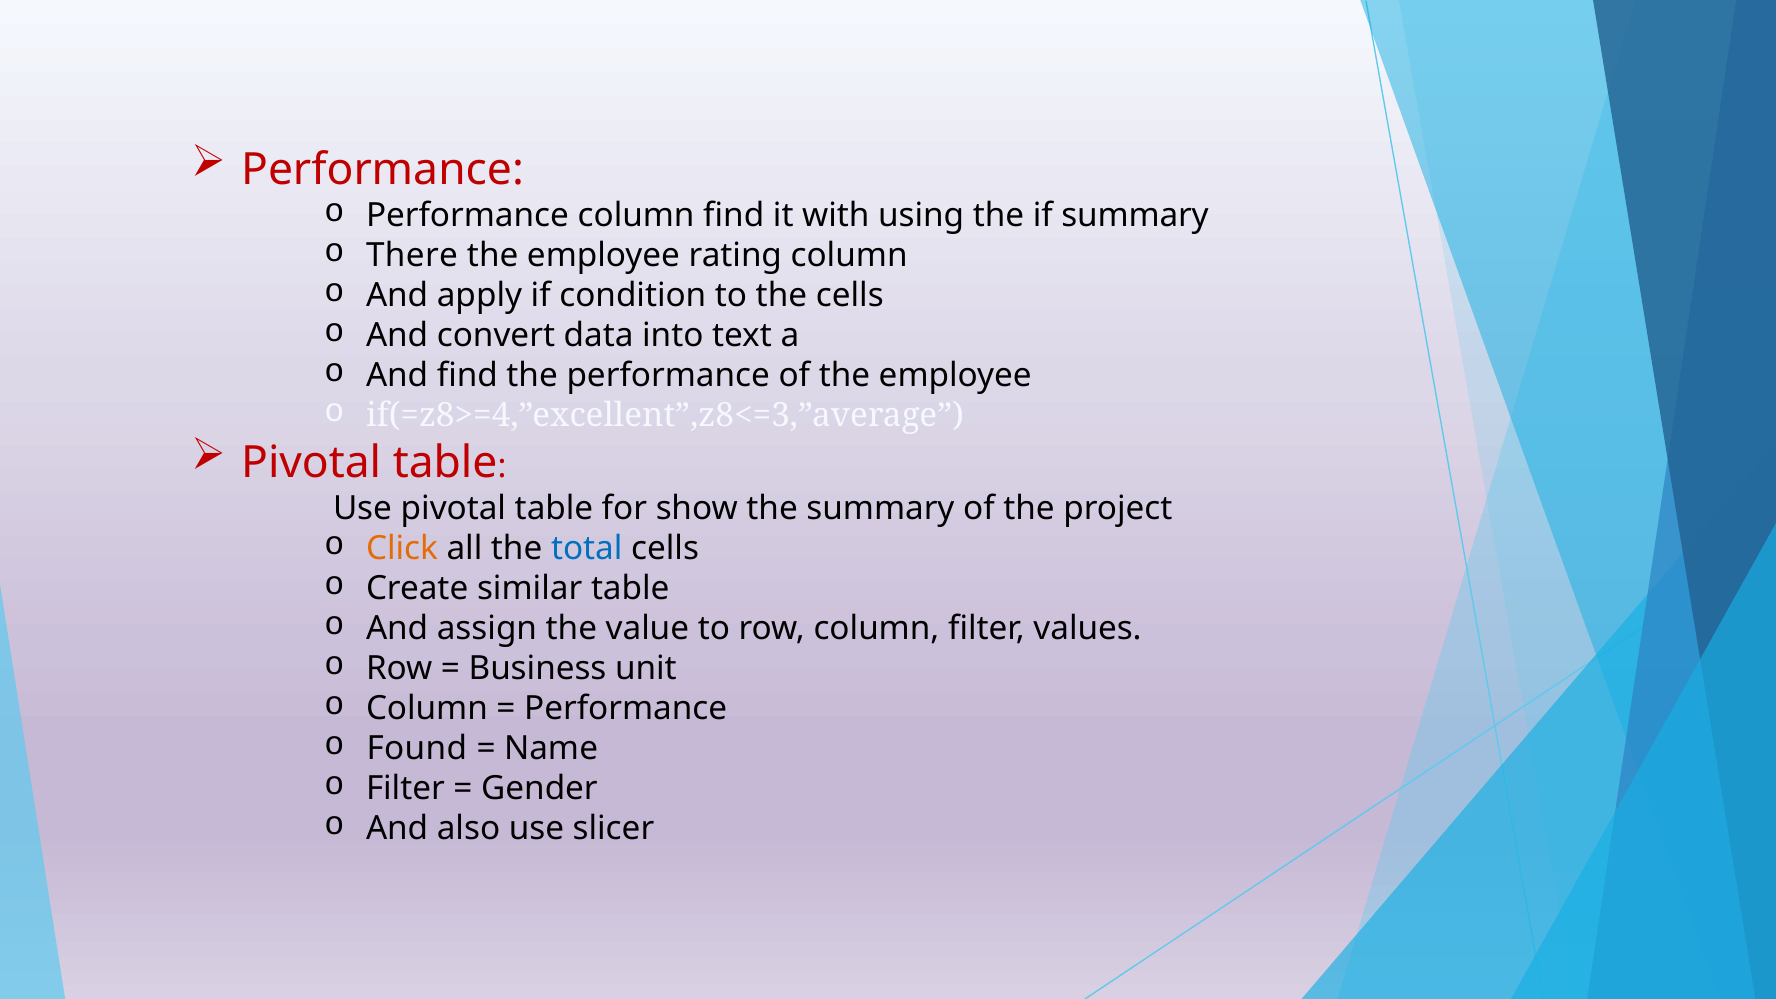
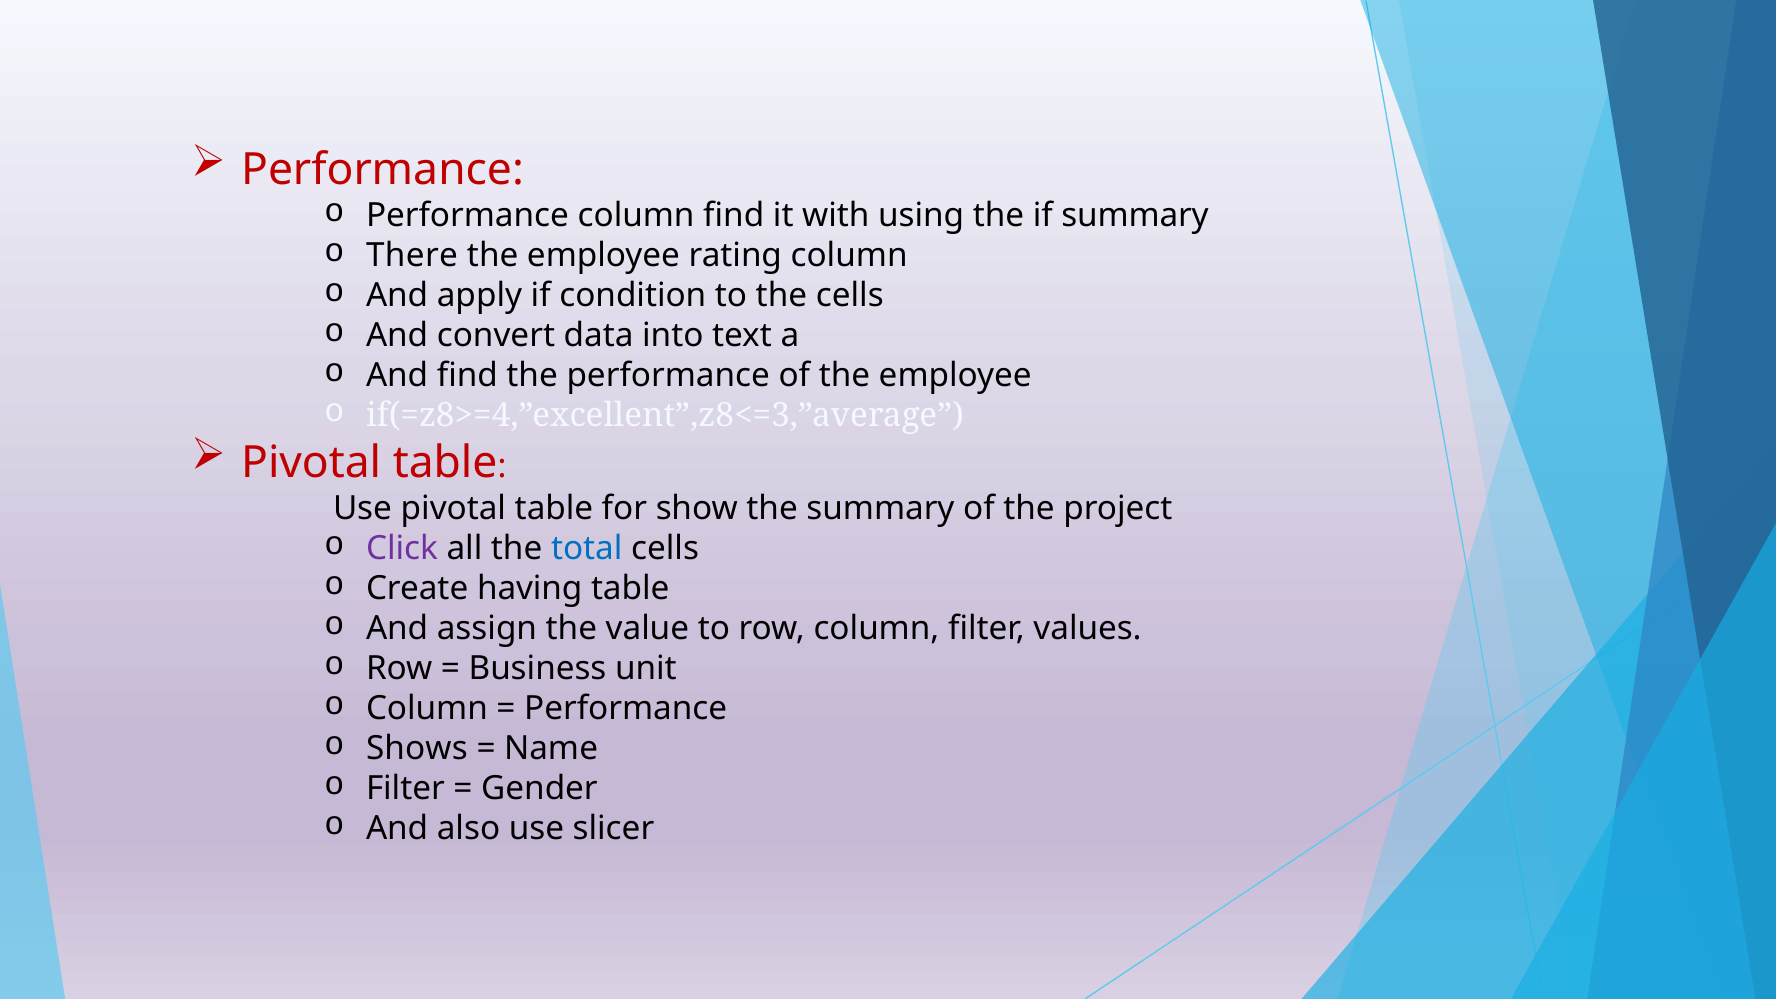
Click colour: orange -> purple (402, 548)
similar: similar -> having (530, 588)
Found: Found -> Shows (417, 748)
